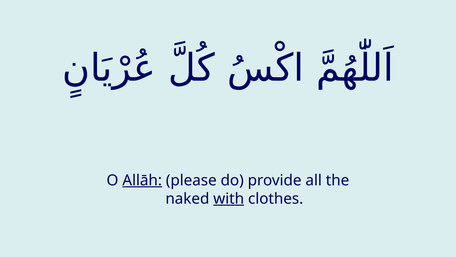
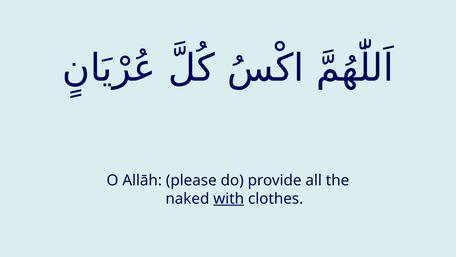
Allāh underline: present -> none (142, 180)
